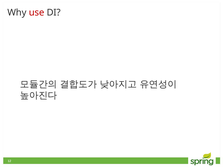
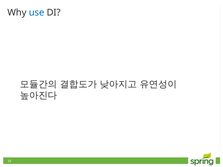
use colour: red -> blue (37, 13)
